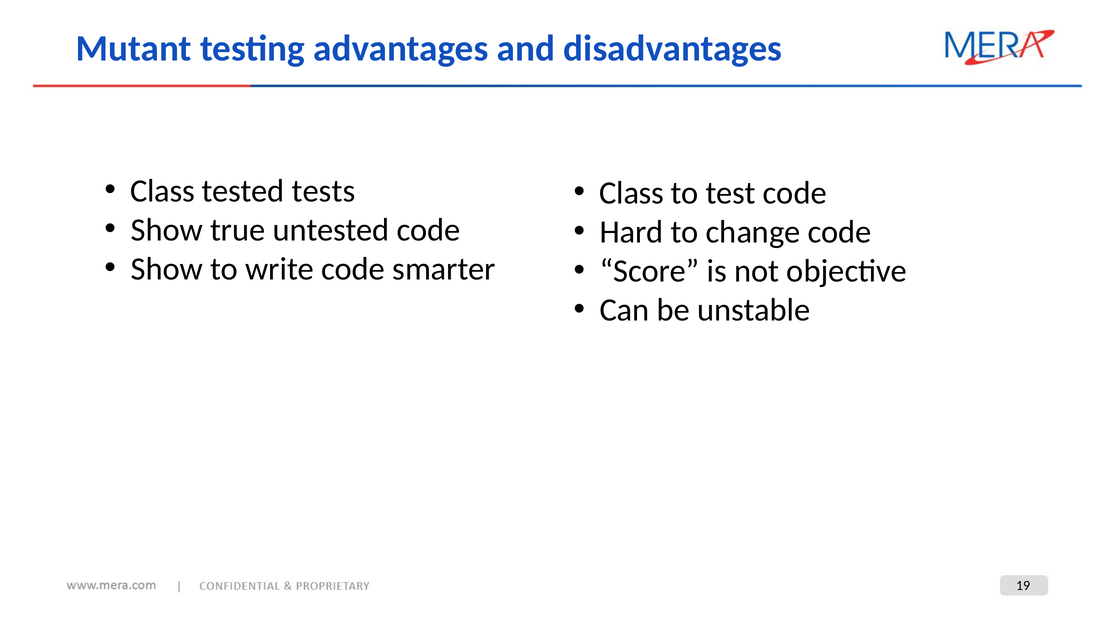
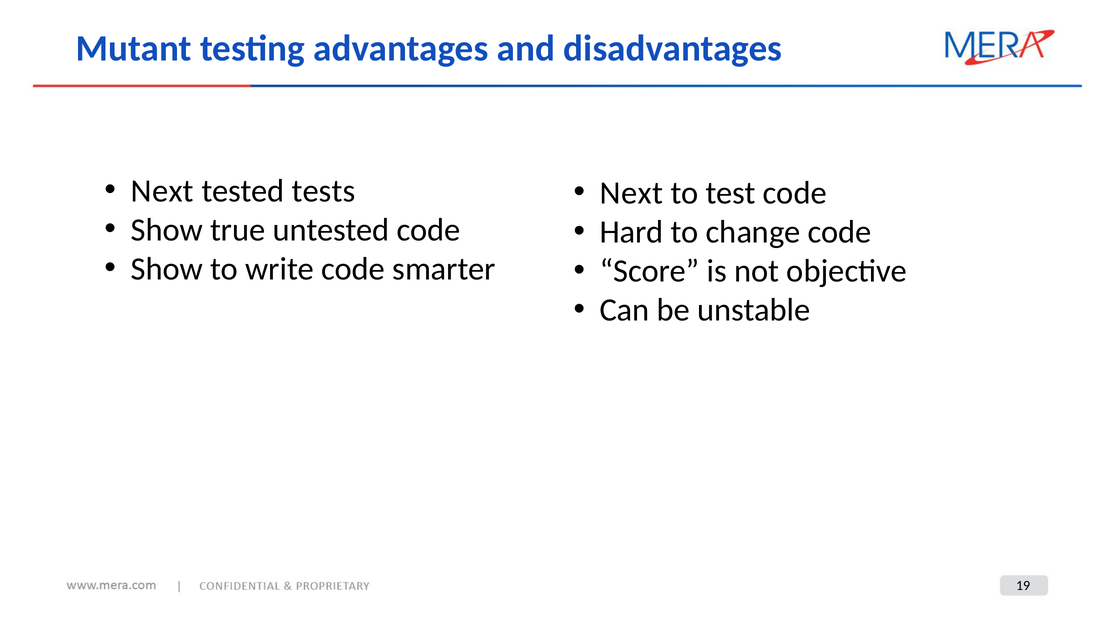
Class: Class -> Next (162, 191)
Class: Class -> Next (631, 193)
